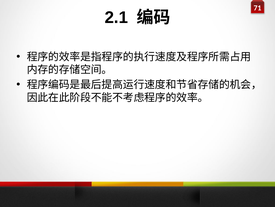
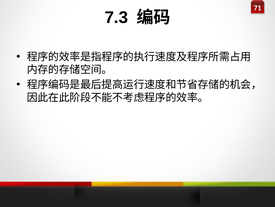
2.1: 2.1 -> 7.3 (116, 18)
